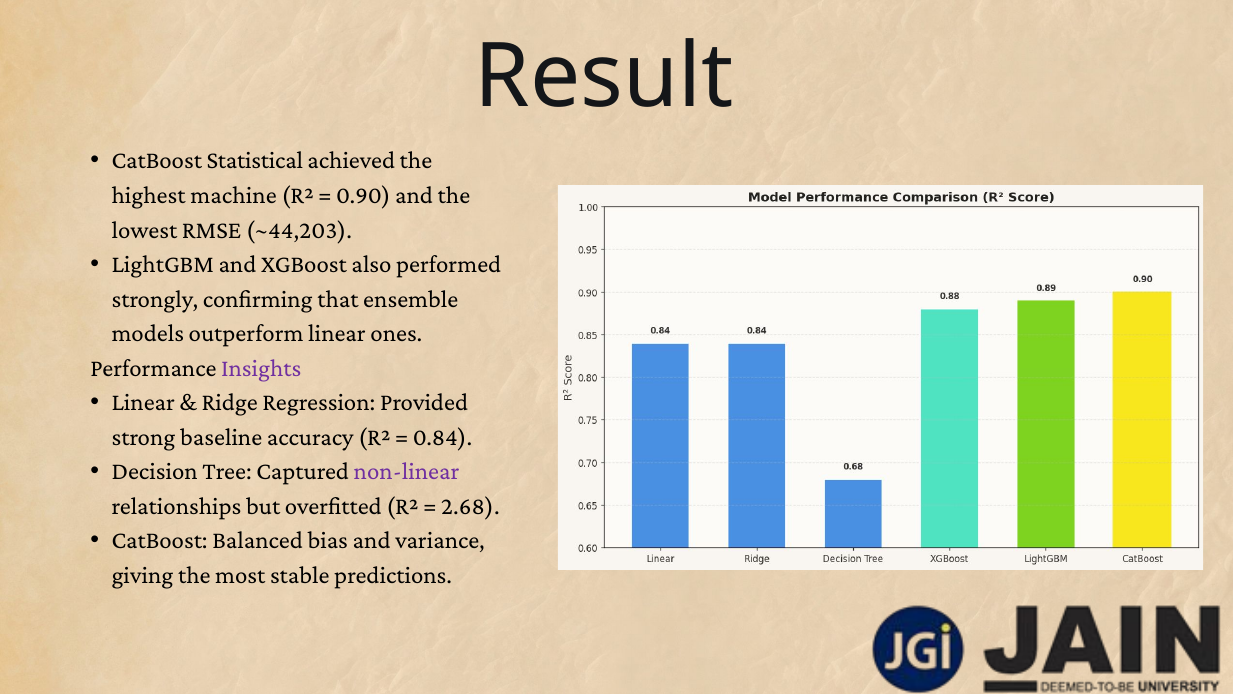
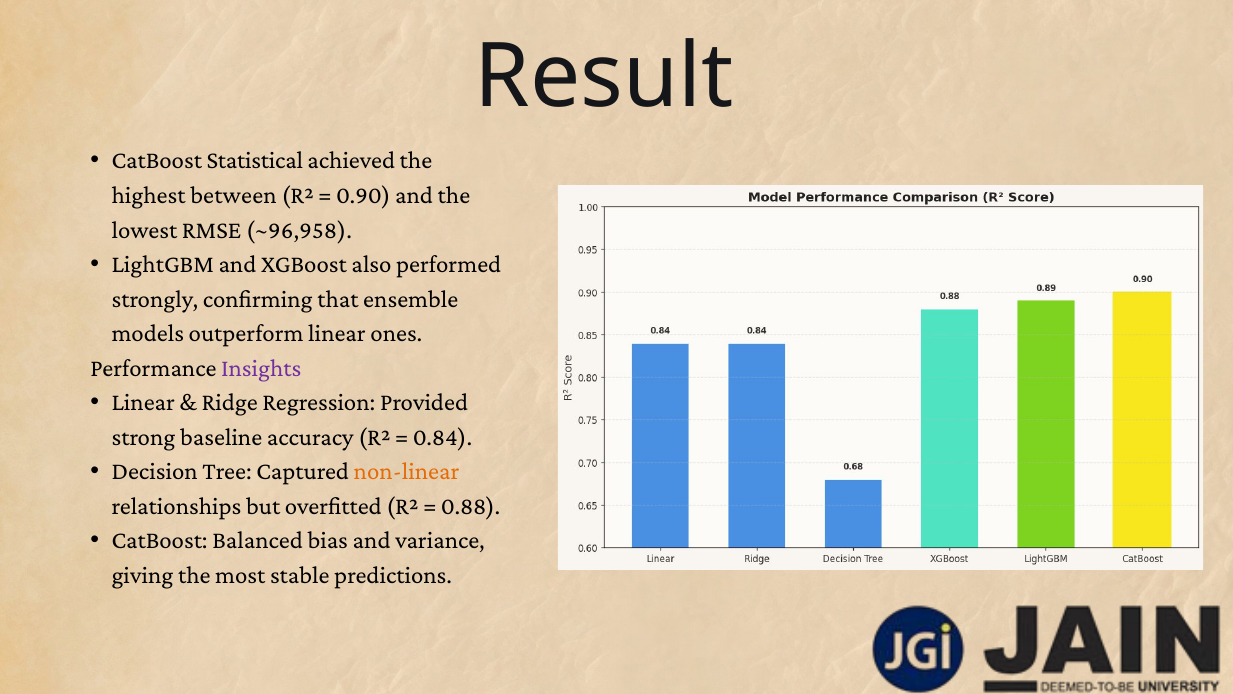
machine: machine -> between (234, 195)
~44,203: ~44,203 -> ~96,958 (299, 230)
non-linear colour: purple -> orange (407, 471)
2.68: 2.68 -> 0.88 (471, 506)
